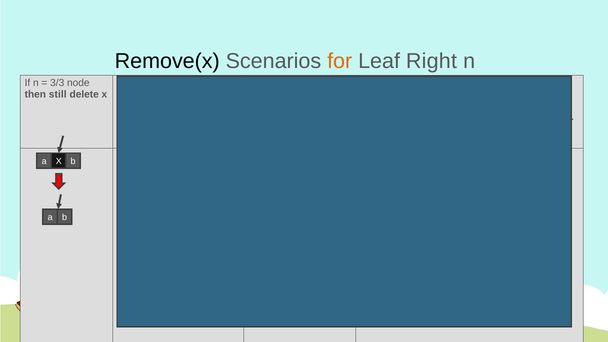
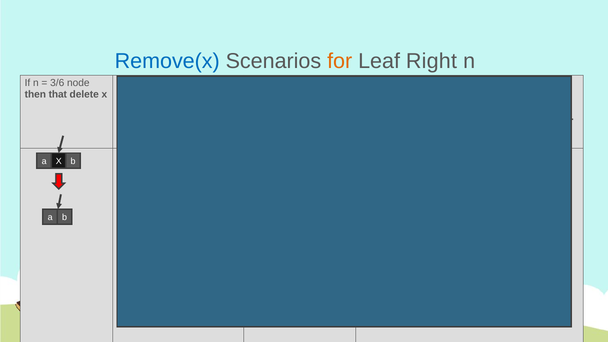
Remove(x colour: black -> blue (167, 61)
3/3: 3/3 -> 3/6 (57, 83)
still: still -> that (58, 94)
